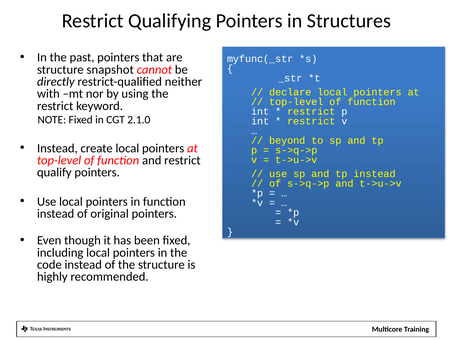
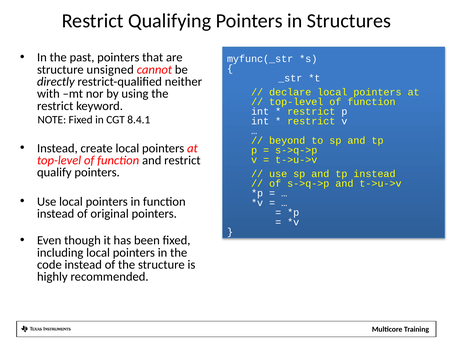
snapshot: snapshot -> unsigned (110, 70)
2.1.0: 2.1.0 -> 8.4.1 (139, 120)
